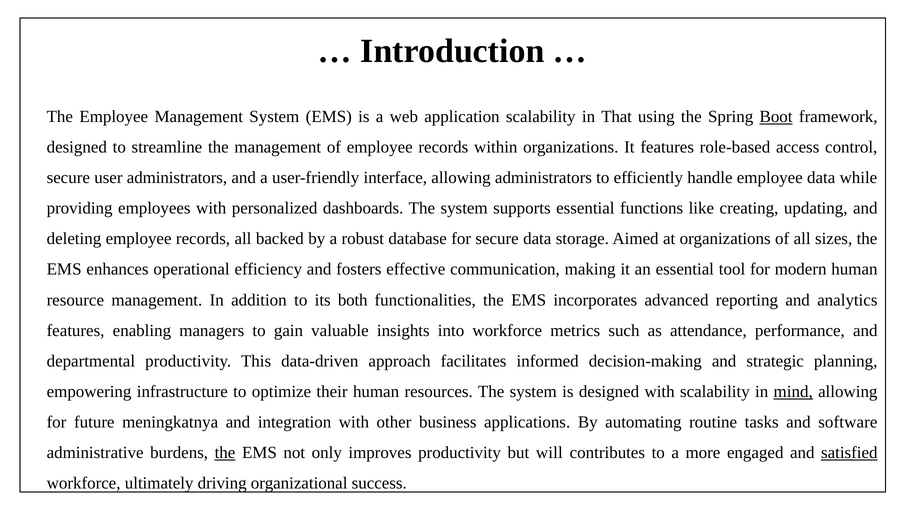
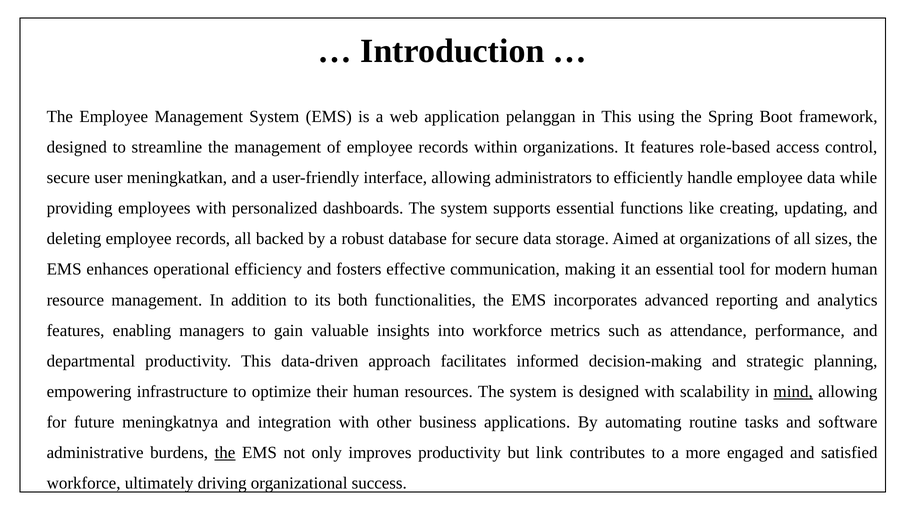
application scalability: scalability -> pelanggan (541, 117)
in That: That -> This (616, 117)
Boot underline: present -> none (776, 117)
user administrators: administrators -> meningkatkan (177, 178)
will: will -> link (549, 453)
satisfied underline: present -> none (849, 453)
